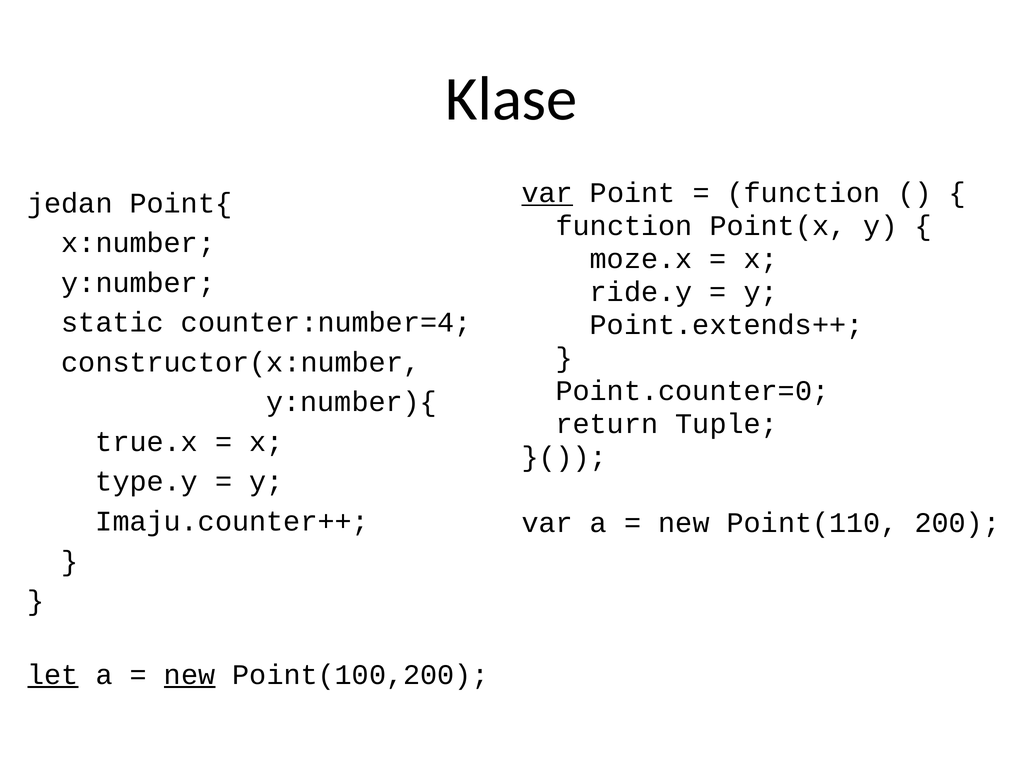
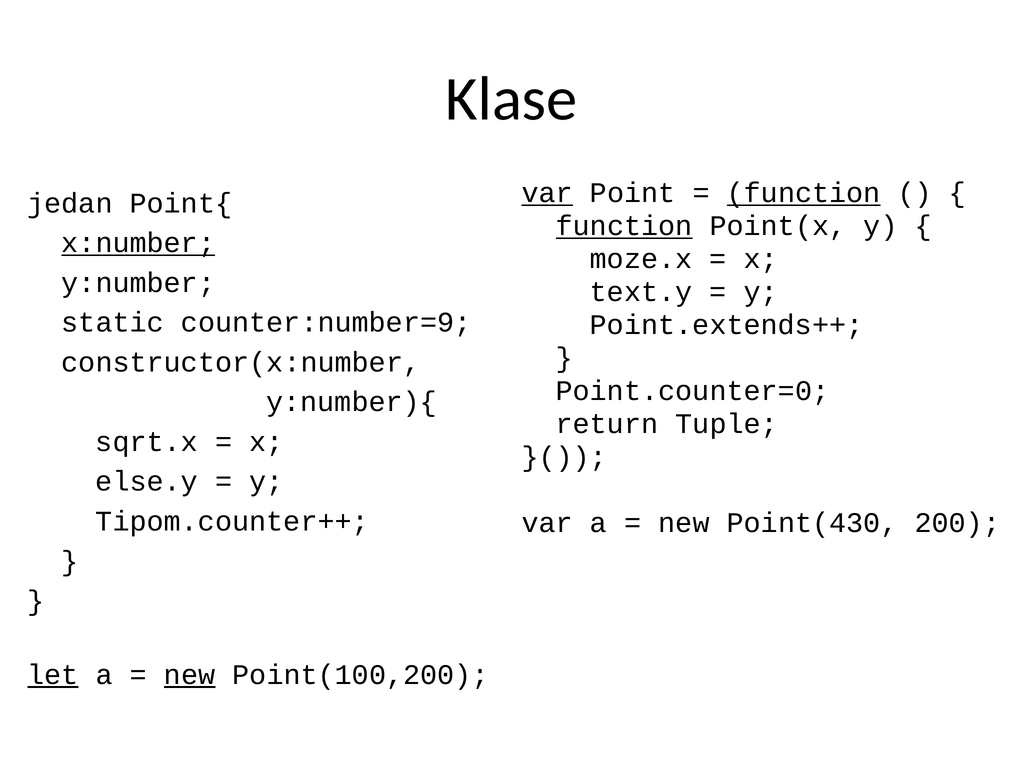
function underline: none -> present (804, 193)
function underline: none -> present (624, 226)
x:number underline: none -> present (138, 243)
ride.y: ride.y -> text.y (641, 292)
counter:number=4: counter:number=4 -> counter:number=9 (326, 323)
true.x: true.x -> sqrt.x (147, 442)
type.y: type.y -> else.y (147, 482)
Imaju.counter++: Imaju.counter++ -> Tipom.counter++ (232, 522)
Point(110: Point(110 -> Point(430 (812, 523)
